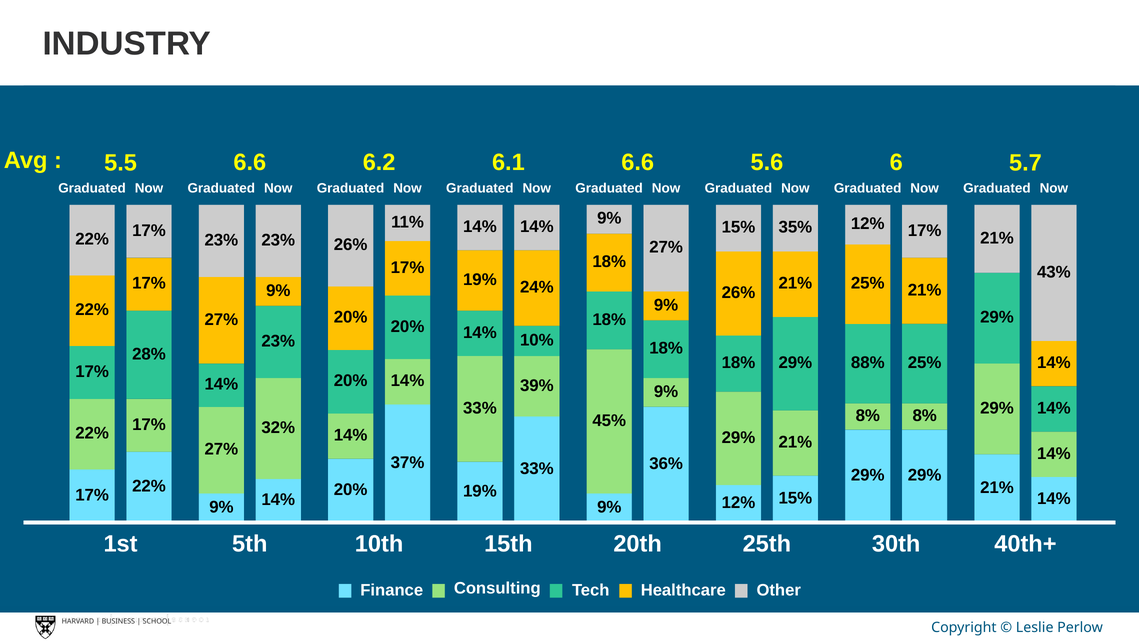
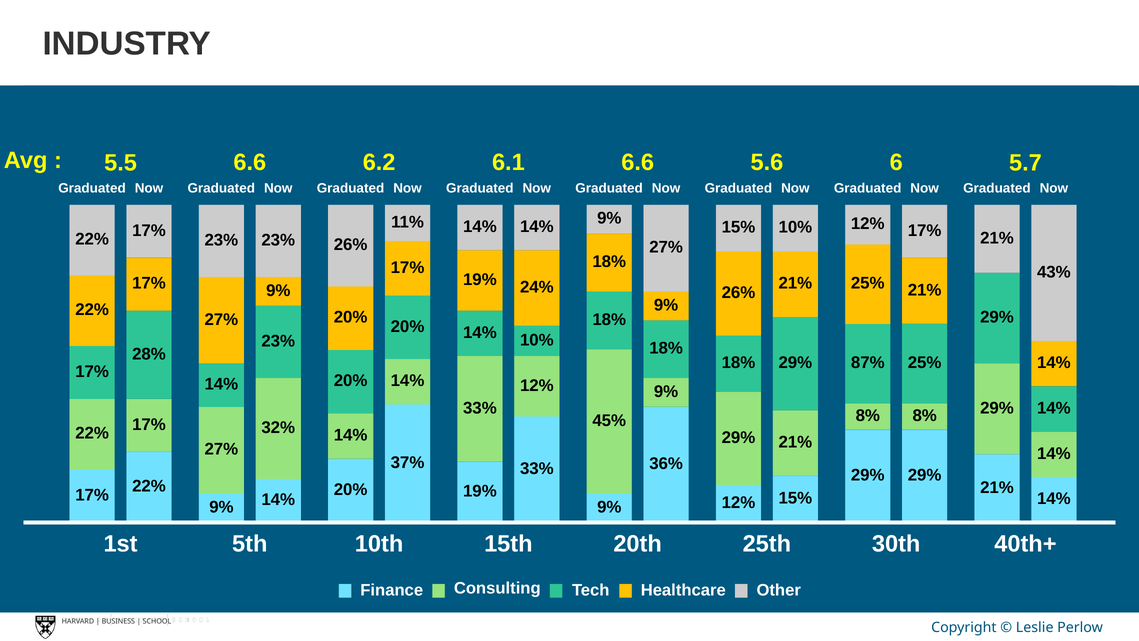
35%: 35% -> 10% (795, 227)
88%: 88% -> 87% (868, 363)
39%: 39% -> 12% (537, 385)
